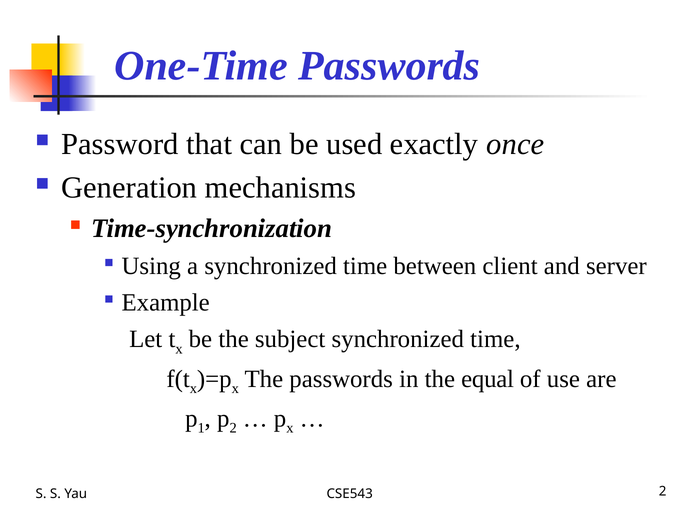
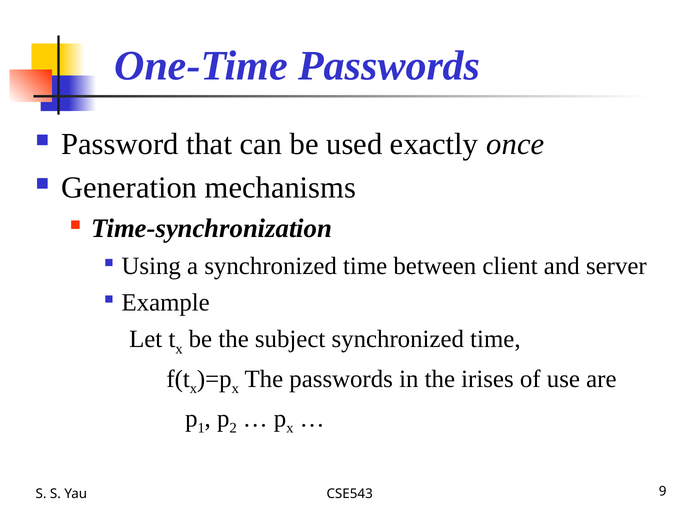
equal: equal -> irises (487, 379)
CSE543 2: 2 -> 9 (663, 491)
